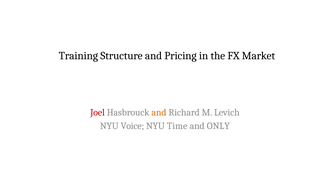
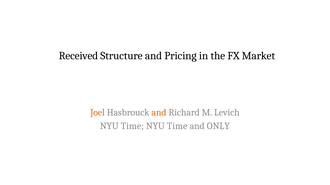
Training: Training -> Received (78, 56)
Joel colour: red -> orange (98, 113)
Voice: Voice -> Time (132, 126)
